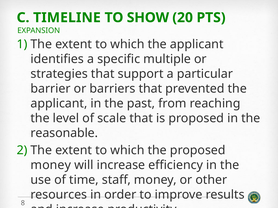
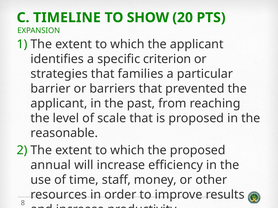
multiple: multiple -> criterion (167, 59)
support: support -> families (141, 74)
money: money -> annual (51, 166)
